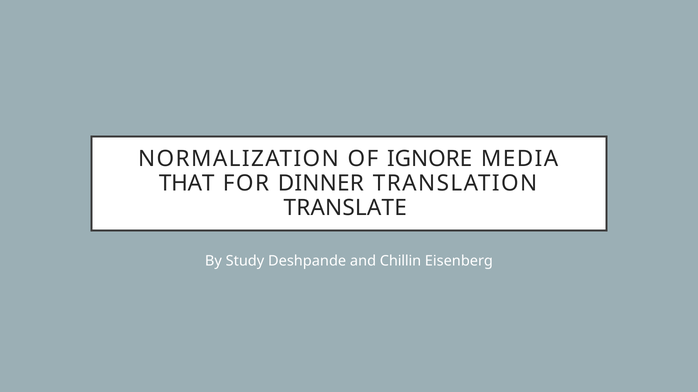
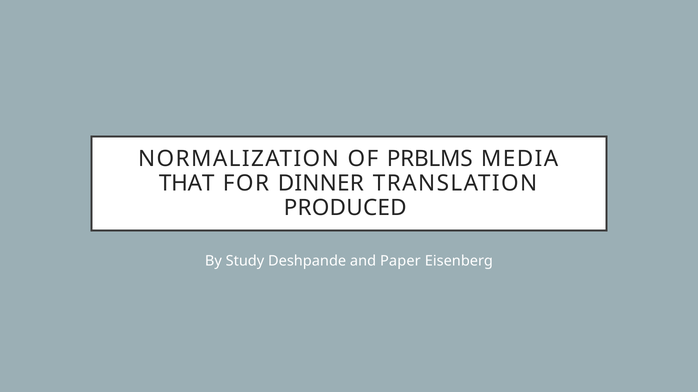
IGNORE: IGNORE -> PRBLMS (430, 159)
TRANSLATE: TRANSLATE -> PRODUCED (345, 208)
Chillin: Chillin -> Paper (400, 262)
